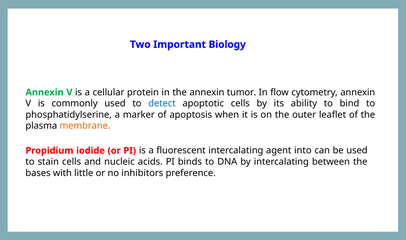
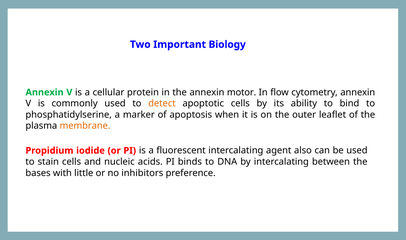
tumor: tumor -> motor (242, 92)
detect colour: blue -> orange (162, 104)
into: into -> also (303, 151)
